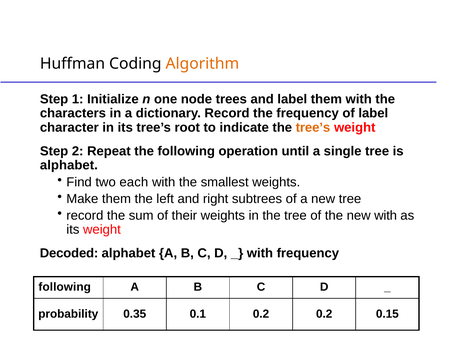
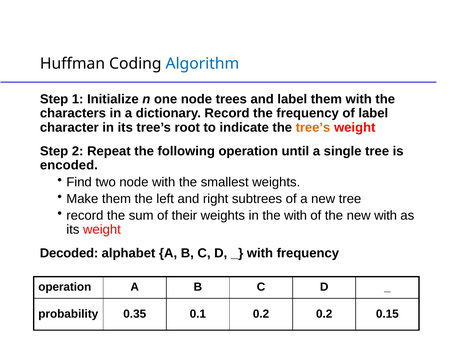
Algorithm colour: orange -> blue (202, 64)
alphabet: alphabet -> encoded (69, 166)
two each: each -> node (134, 182)
the tree: tree -> with (296, 216)
following: following -> operation (65, 287)
